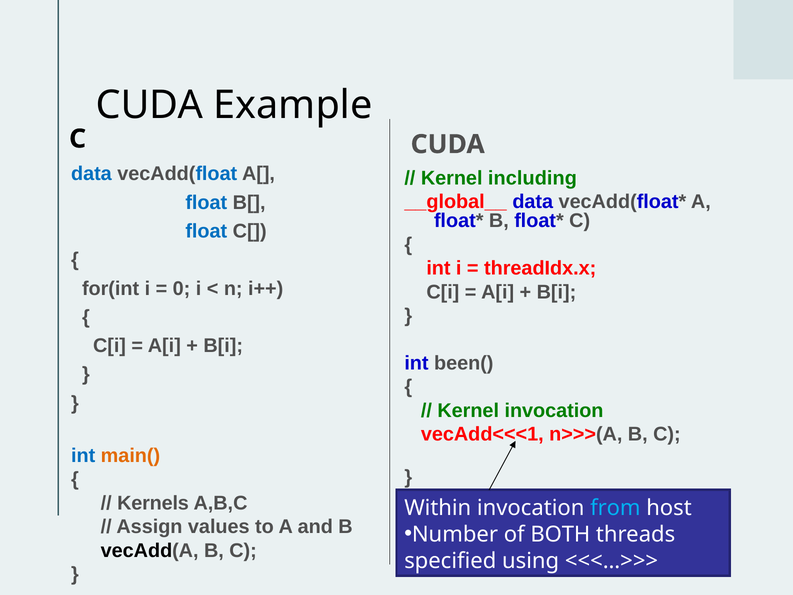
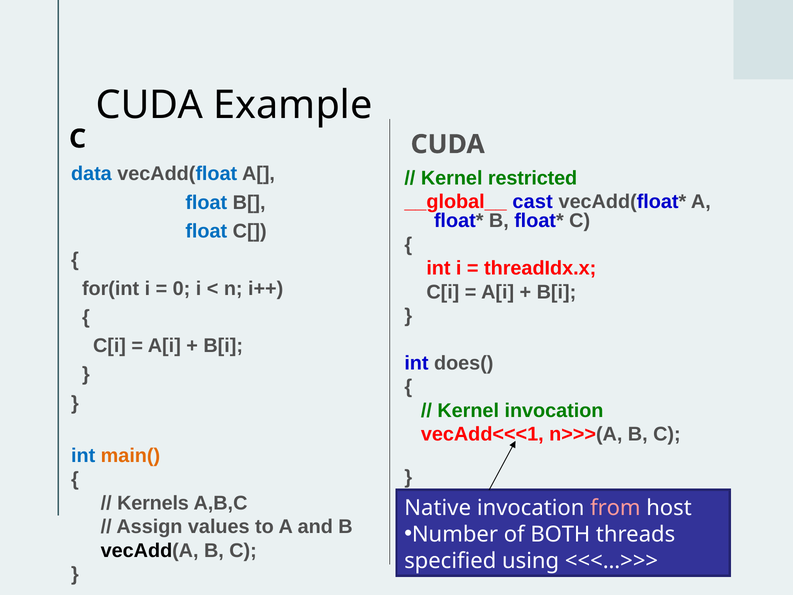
including: including -> restricted (533, 178)
__global__ data: data -> cast (533, 202)
been(: been( -> does( (464, 363)
Within: Within -> Native (438, 508)
from colour: light blue -> pink (615, 508)
